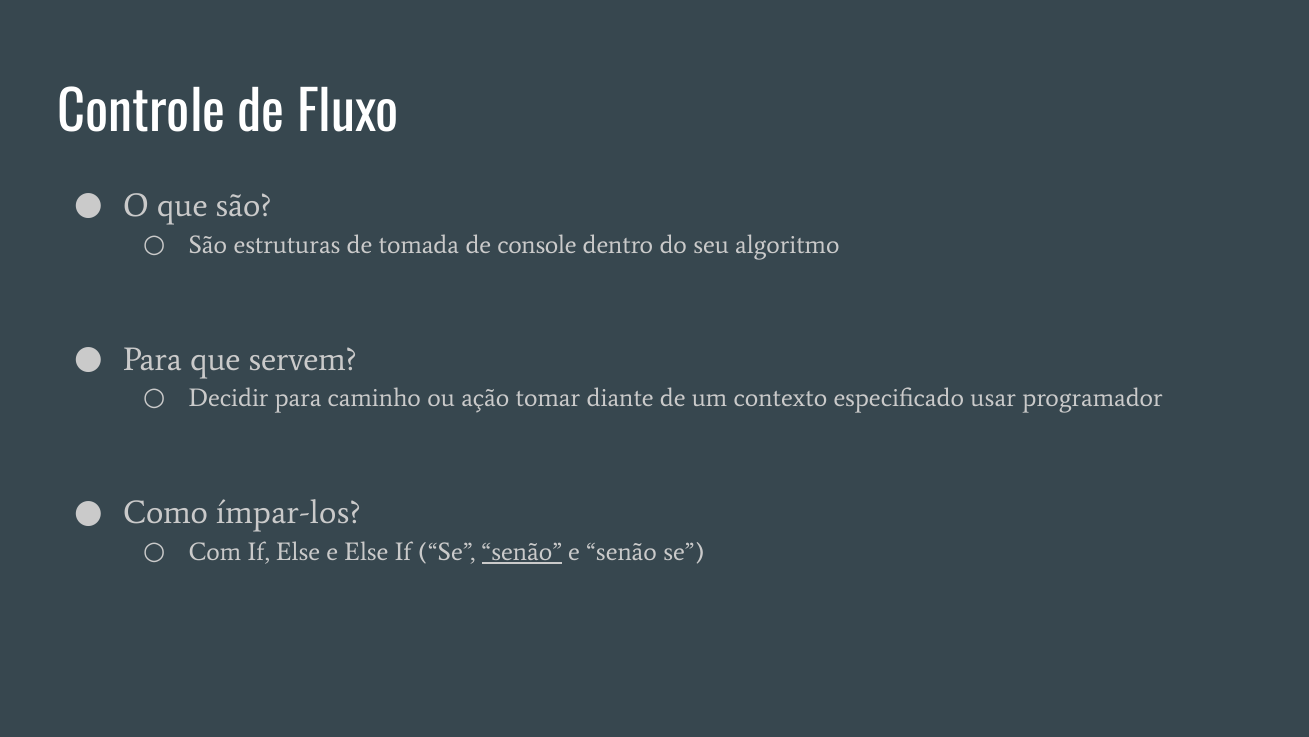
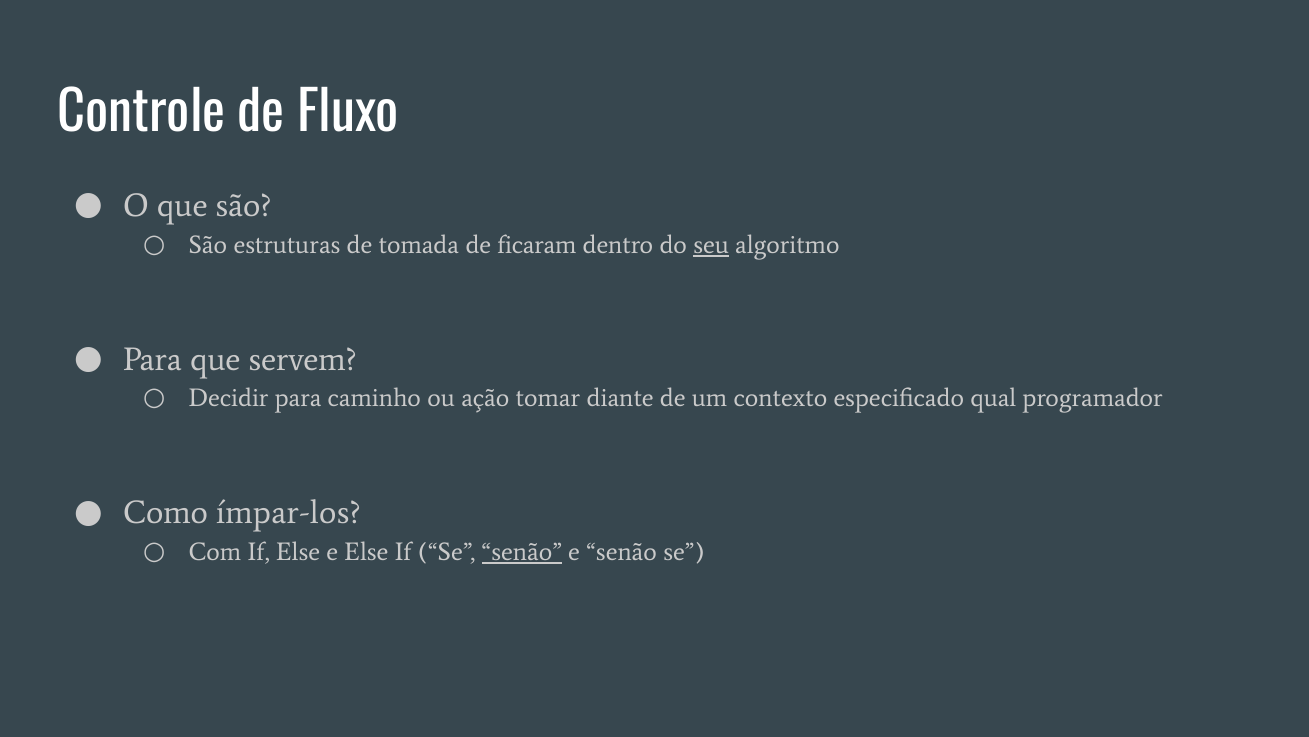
console: console -> ficaram (537, 245)
seu underline: none -> present (711, 245)
usar: usar -> qual (993, 398)
